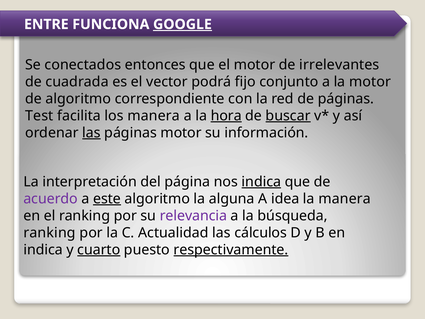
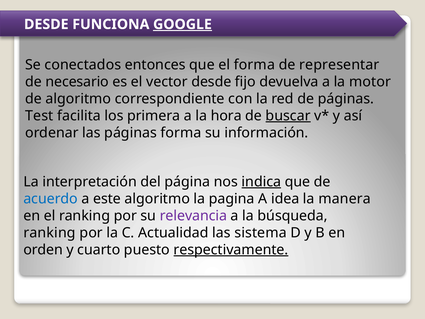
ENTRE: ENTRE -> DESDE (46, 24)
el motor: motor -> forma (254, 65)
irrelevantes: irrelevantes -> representar (339, 65)
cuadrada: cuadrada -> necesario (77, 82)
vector podrá: podrá -> desde (211, 82)
conjunto: conjunto -> devuelva (289, 82)
los manera: manera -> primera (154, 116)
hora underline: present -> none (226, 116)
las underline: present -> none (91, 133)
páginas motor: motor -> forma (181, 133)
acuerdo colour: purple -> blue (51, 199)
este underline: present -> none (107, 199)
alguna: alguna -> pagina (232, 199)
cálculos: cálculos -> sistema (261, 233)
indica: indica -> orden (43, 250)
cuarto underline: present -> none (99, 250)
